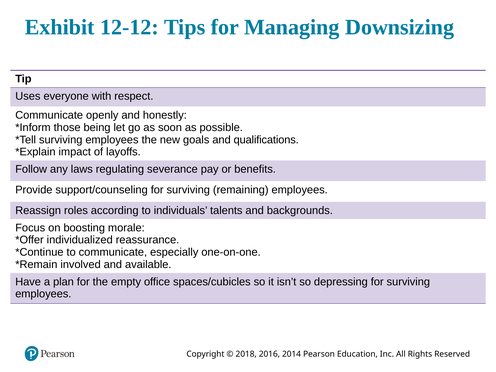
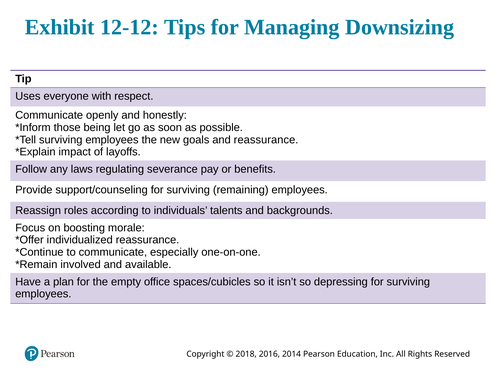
and qualifications: qualifications -> reassurance (266, 140)
